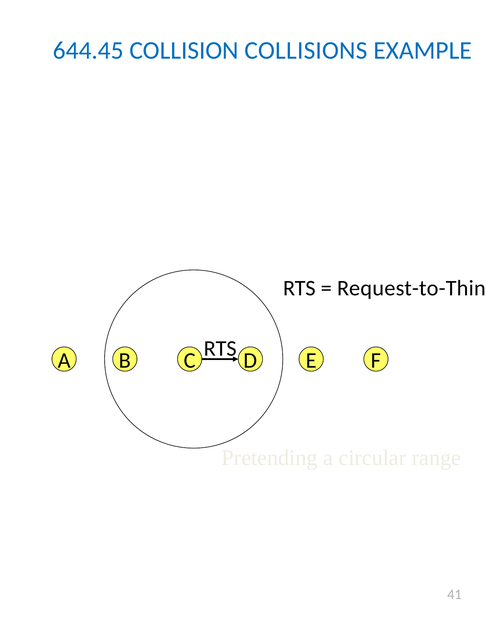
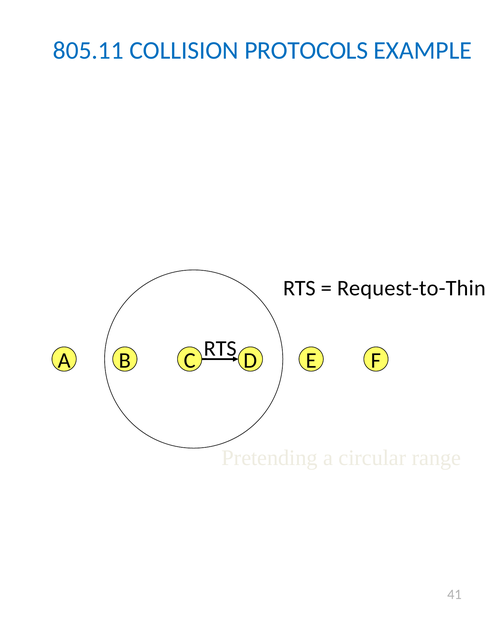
644.45: 644.45 -> 805.11 (88, 50)
COLLISIONS: COLLISIONS -> PROTOCOLS (306, 50)
